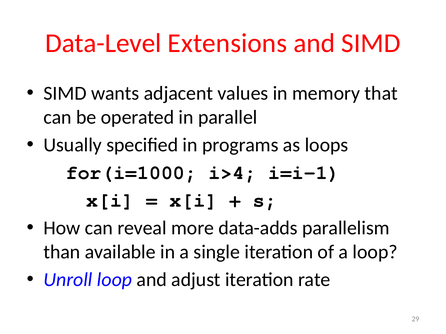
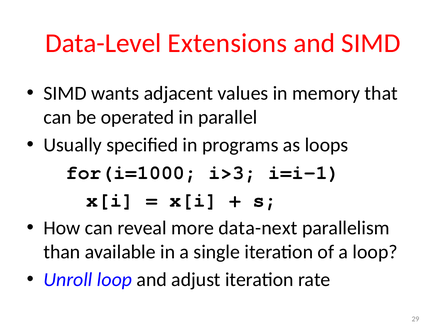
i>4: i>4 -> i>3 (232, 173)
data-adds: data-adds -> data-next (258, 228)
